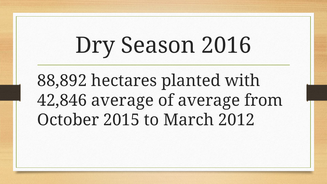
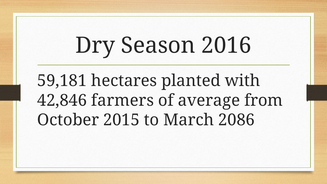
88,892: 88,892 -> 59,181 (62, 81)
42,846 average: average -> farmers (123, 100)
2012: 2012 -> 2086 (237, 120)
